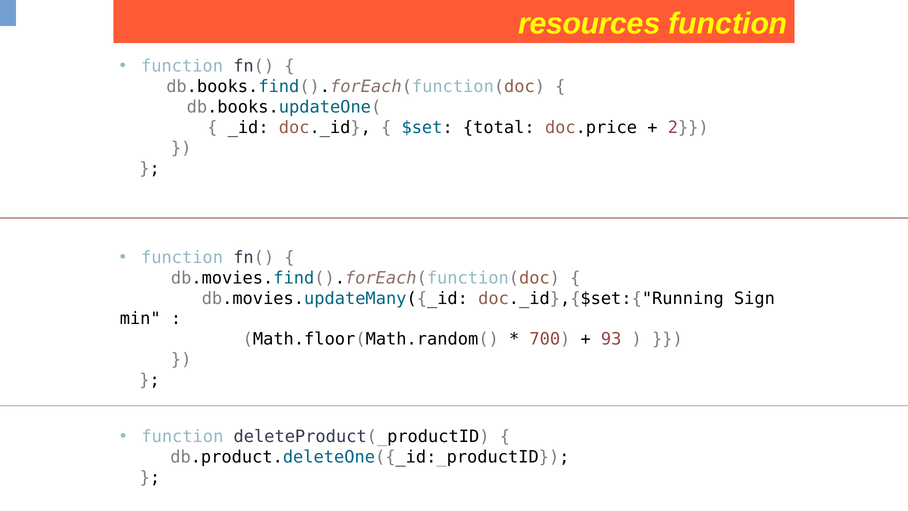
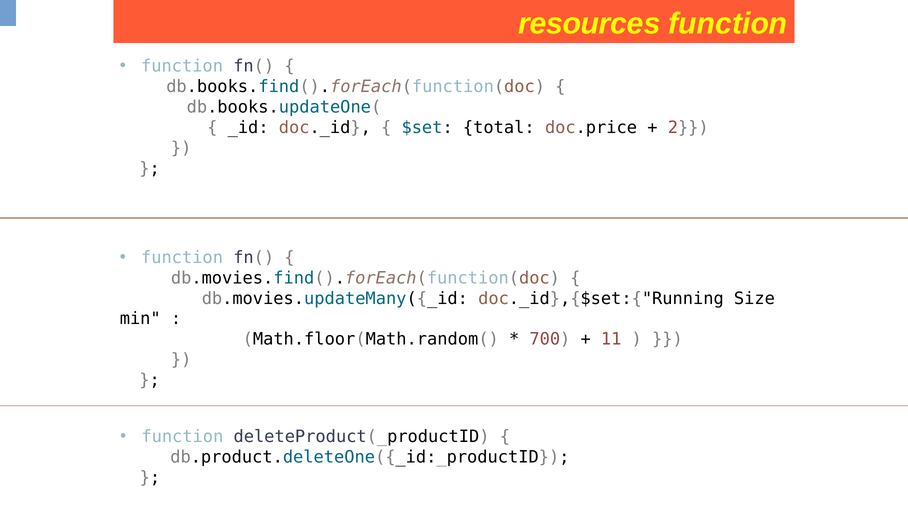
Sign: Sign -> Size (754, 298)
93: 93 -> 11 (611, 339)
